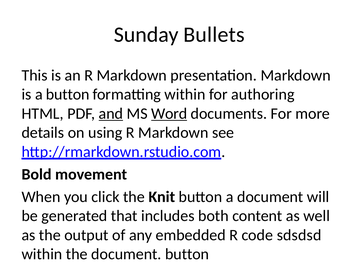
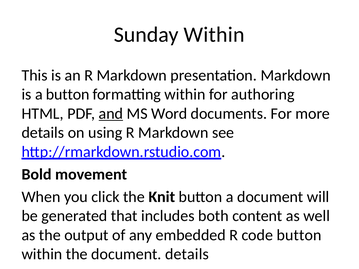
Sunday Bullets: Bullets -> Within (214, 35)
Word underline: present -> none (169, 114)
code sdsdsd: sdsdsd -> button (299, 235)
document button: button -> details (187, 254)
